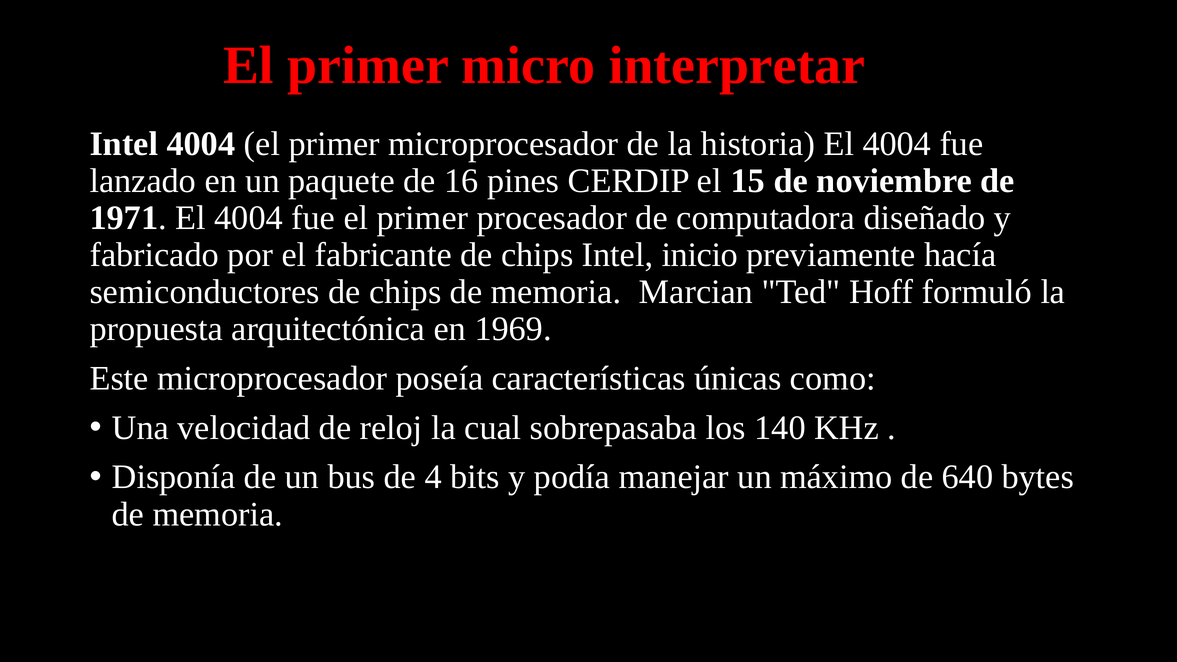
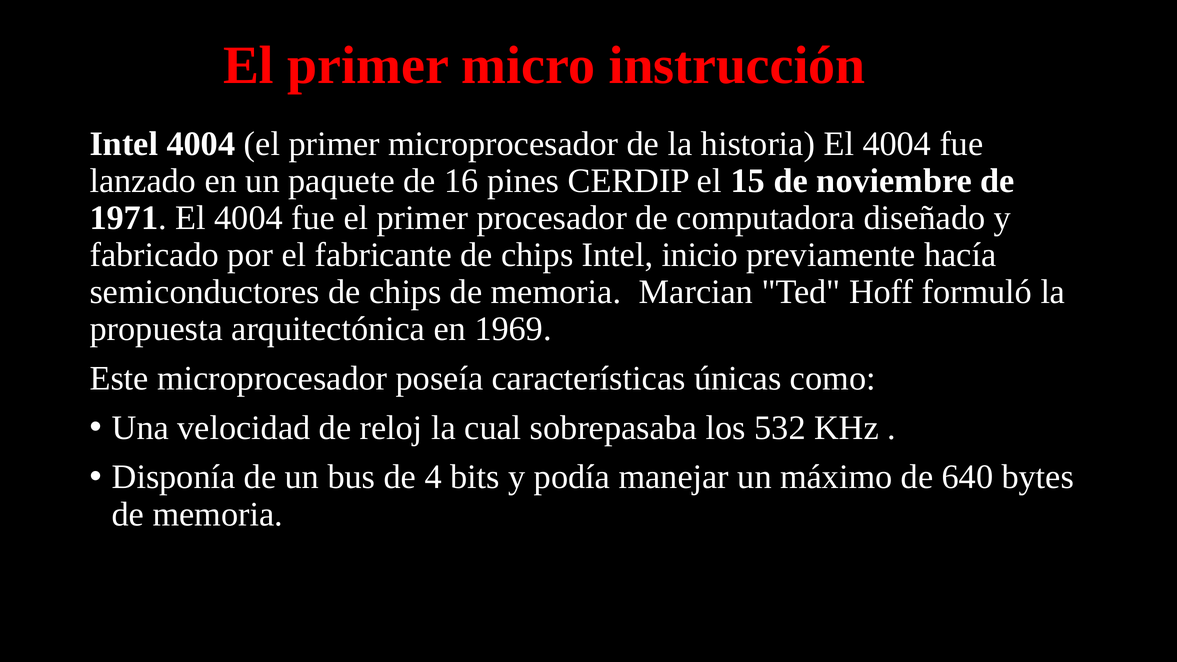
interpretar: interpretar -> instrucción (737, 65)
140: 140 -> 532 (780, 428)
